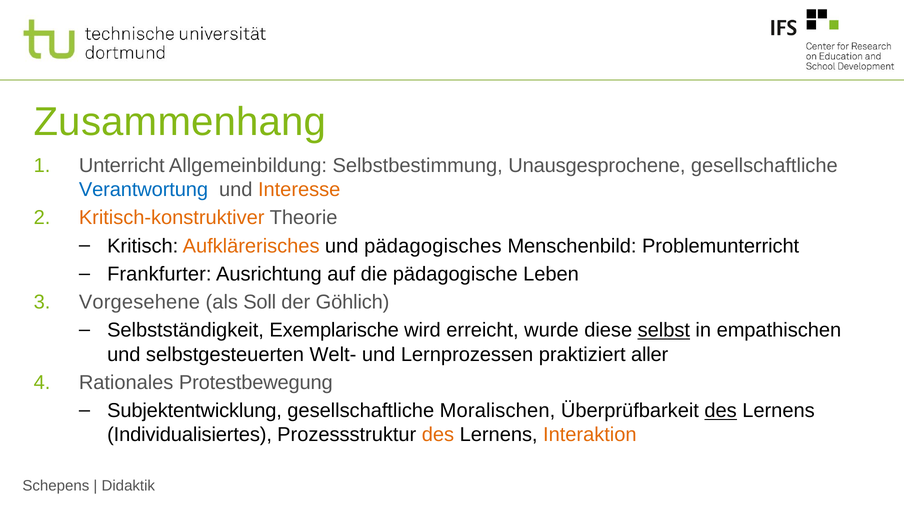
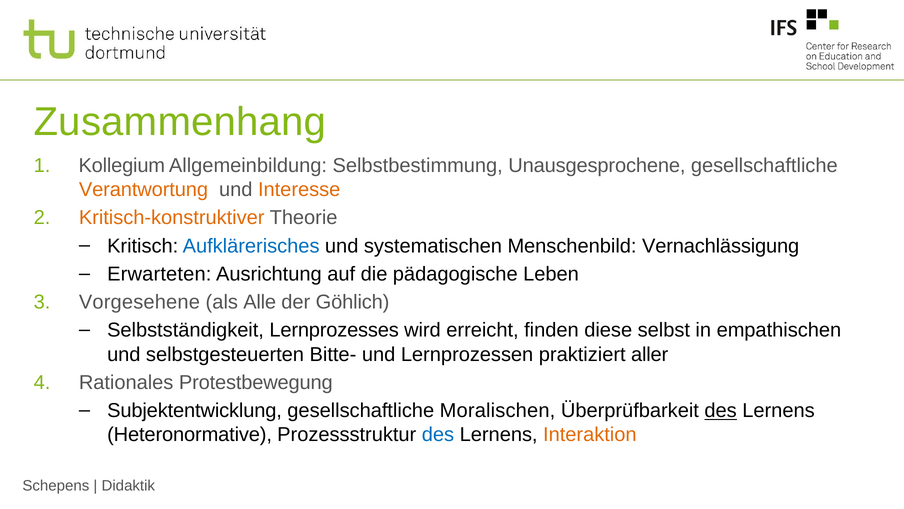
Unterricht: Unterricht -> Kollegium (122, 165)
Verantwortung colour: blue -> orange (143, 189)
Aufklärerisches colour: orange -> blue (251, 246)
pädagogisches: pädagogisches -> systematischen (433, 246)
Problemunterricht: Problemunterricht -> Vernachlässigung (721, 246)
Frankfurter: Frankfurter -> Erwarteten (159, 274)
Soll: Soll -> Alle (260, 302)
Exemplarische: Exemplarische -> Lernprozesses (334, 330)
wurde: wurde -> finden (551, 330)
selbst underline: present -> none (664, 330)
Welt-: Welt- -> Bitte- (333, 354)
Individualisiertes: Individualisiertes -> Heteronormative (190, 434)
des colour: orange -> blue (438, 434)
